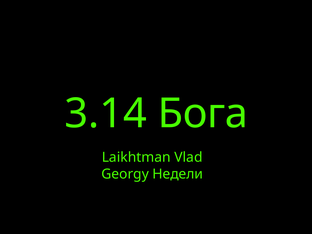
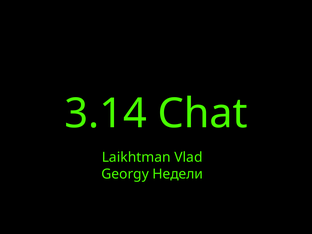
Бога: Бога -> Chat (203, 114)
